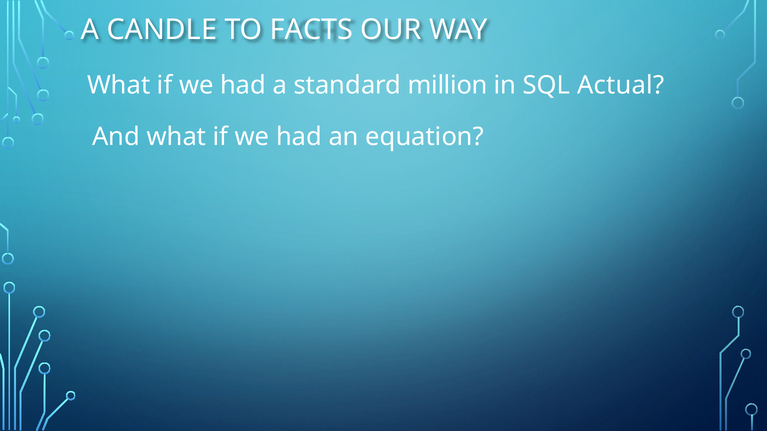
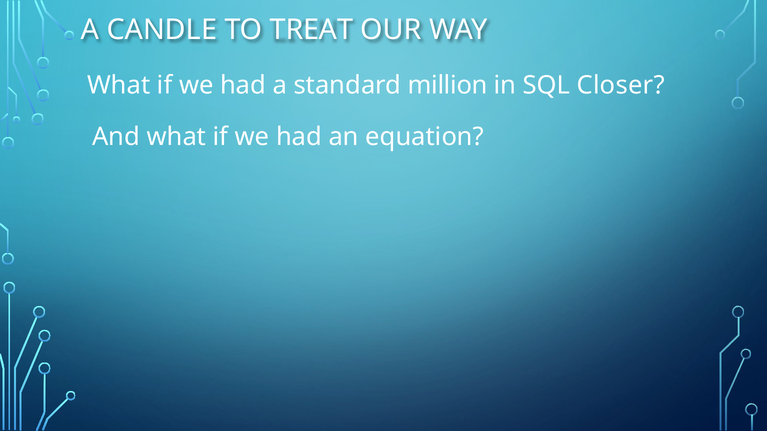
FACTS: FACTS -> TREAT (311, 30)
Actual: Actual -> Closer (621, 85)
